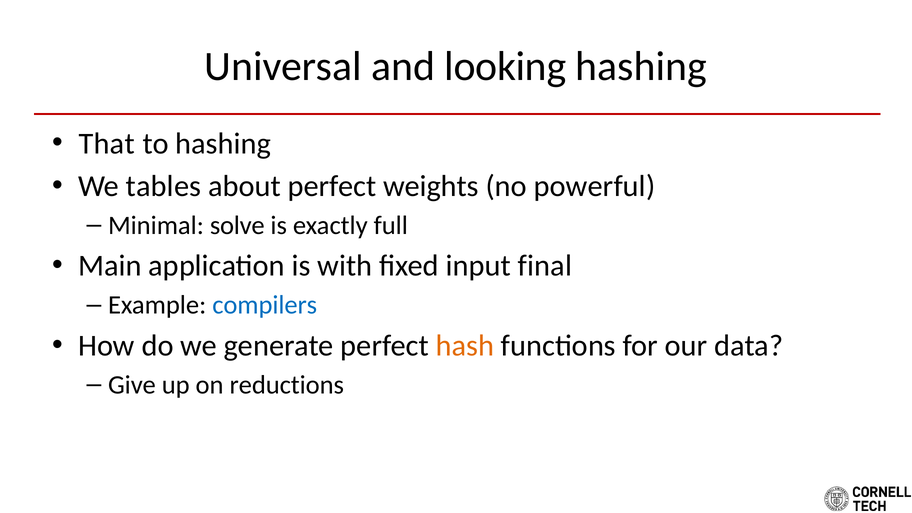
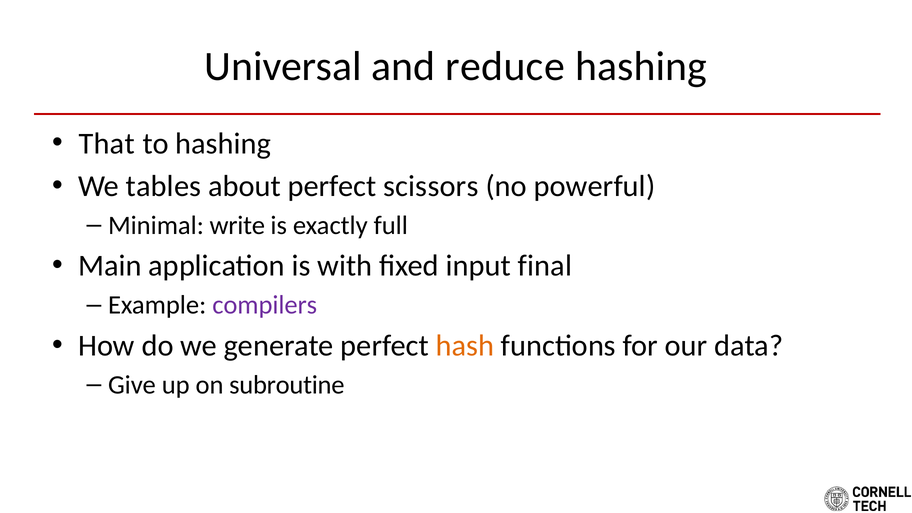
looking: looking -> reduce (505, 66)
weights: weights -> scissors (431, 186)
solve: solve -> write (237, 225)
compilers colour: blue -> purple (265, 305)
reductions: reductions -> subroutine (287, 385)
